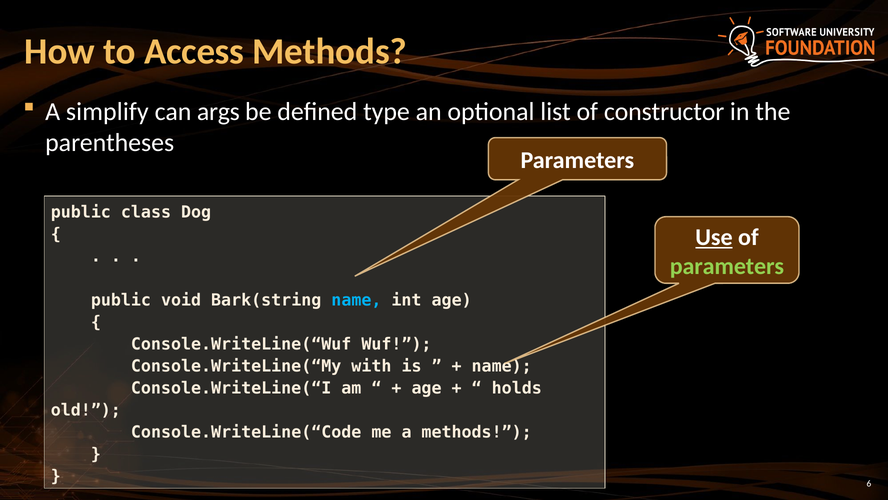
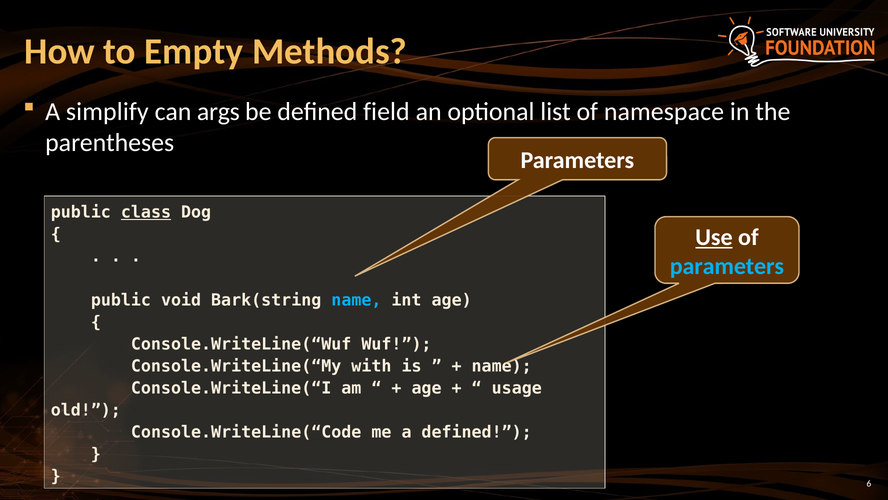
Access: Access -> Empty (194, 51)
type: type -> field (386, 112)
constructor: constructor -> namespace (664, 112)
class underline: none -> present (146, 212)
parameters colour: light green -> light blue (727, 266)
holds: holds -> usage (517, 388)
a methods: methods -> defined (477, 432)
